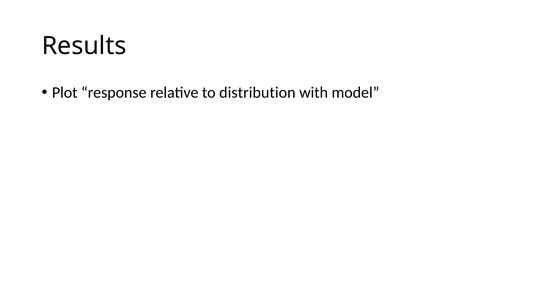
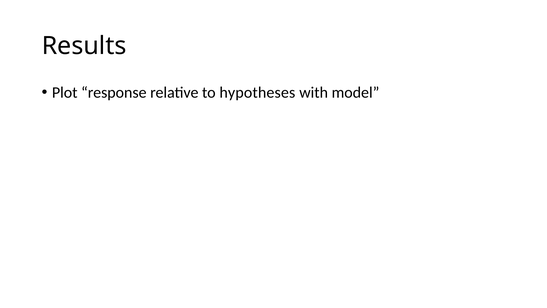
distribution: distribution -> hypotheses (257, 92)
